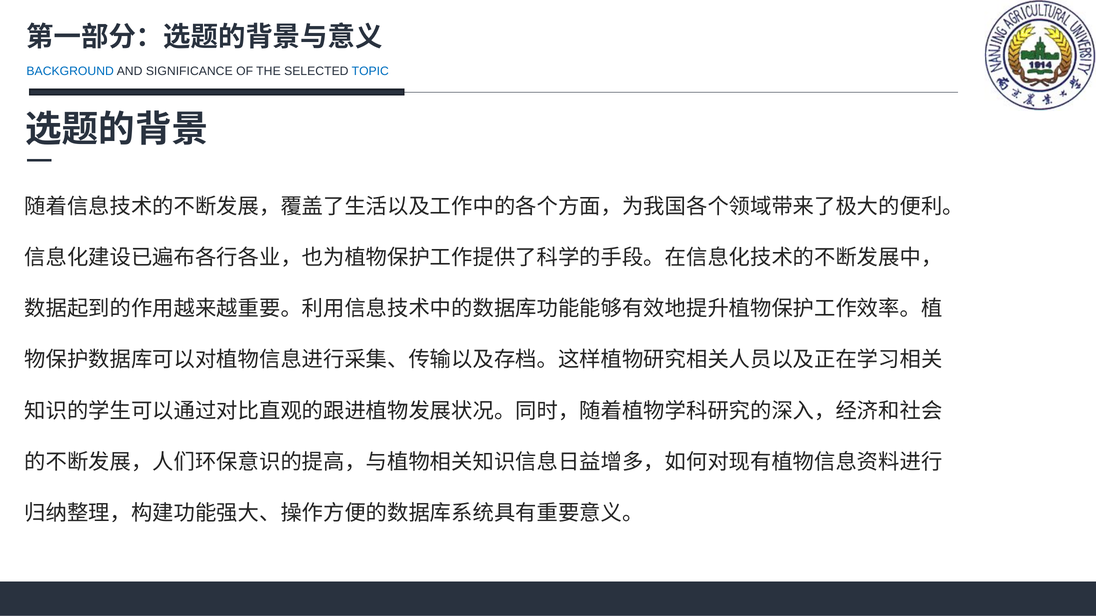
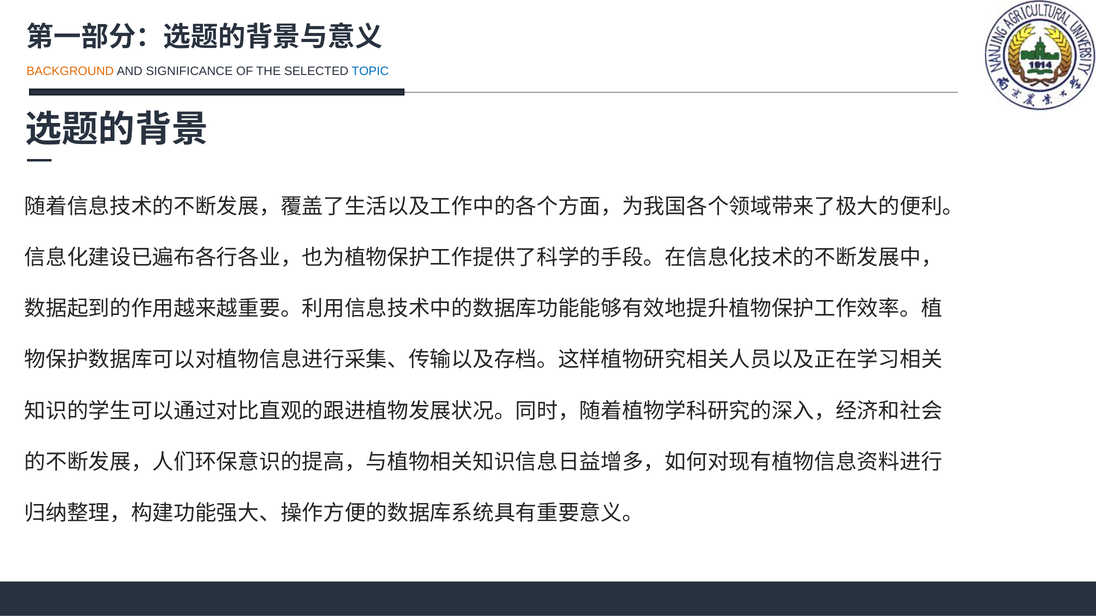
BACKGROUND colour: blue -> orange (70, 71)
